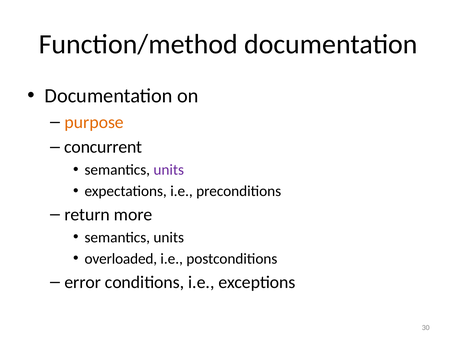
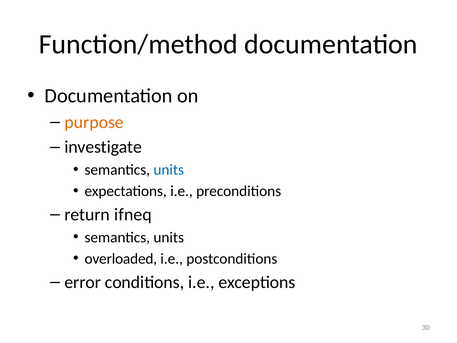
concurrent: concurrent -> investigate (103, 147)
units colour: purple -> blue (169, 170)
more: more -> ifneq (133, 215)
